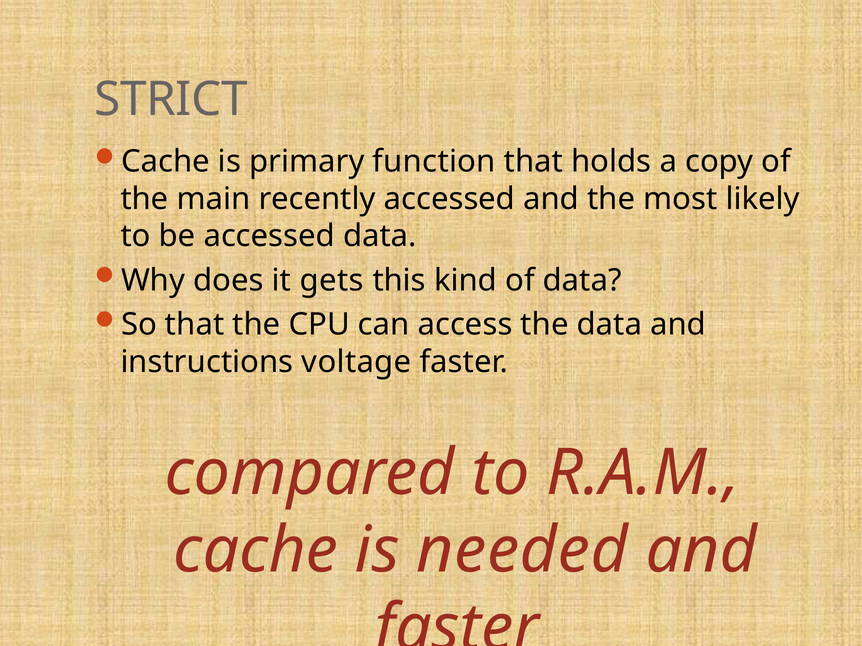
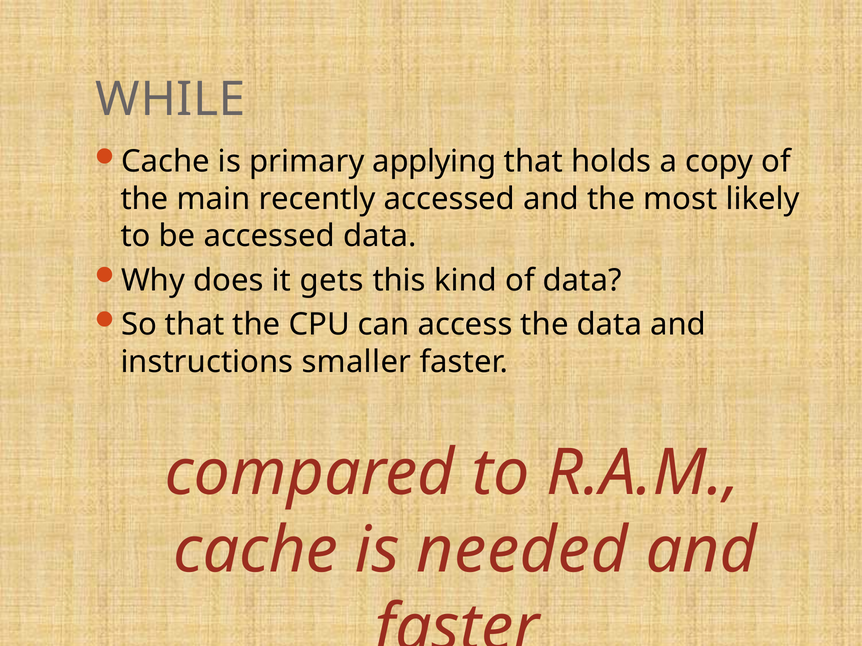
STRICT: STRICT -> WHILE (170, 100)
function: function -> applying (434, 162)
voltage: voltage -> smaller (356, 362)
